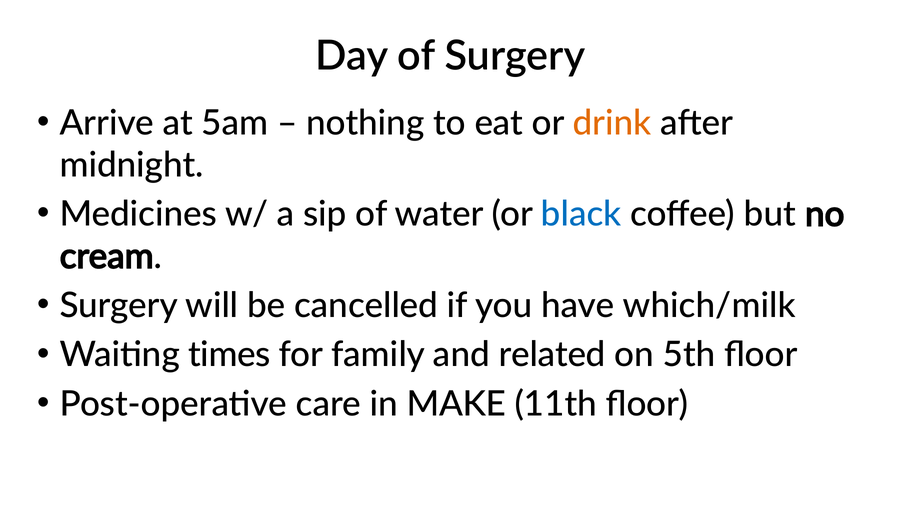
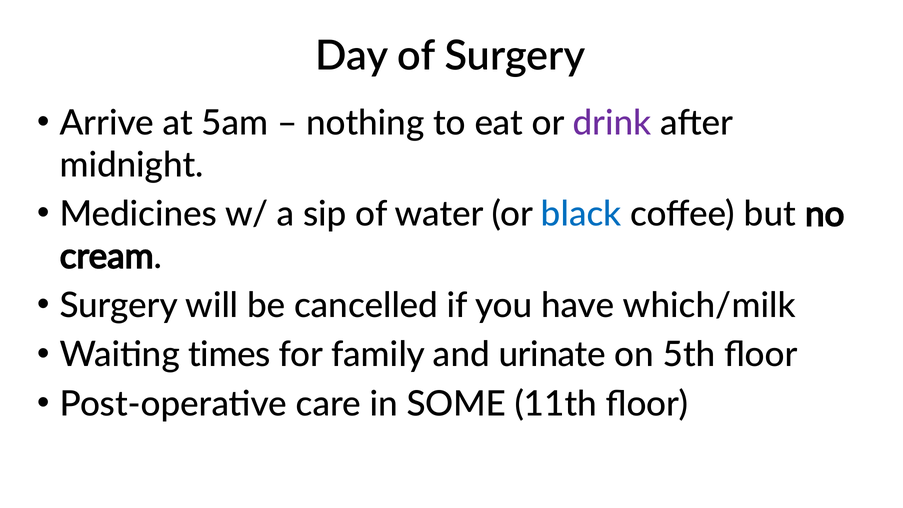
drink colour: orange -> purple (612, 123)
related: related -> urinate (552, 355)
MAKE: MAKE -> SOME (456, 404)
